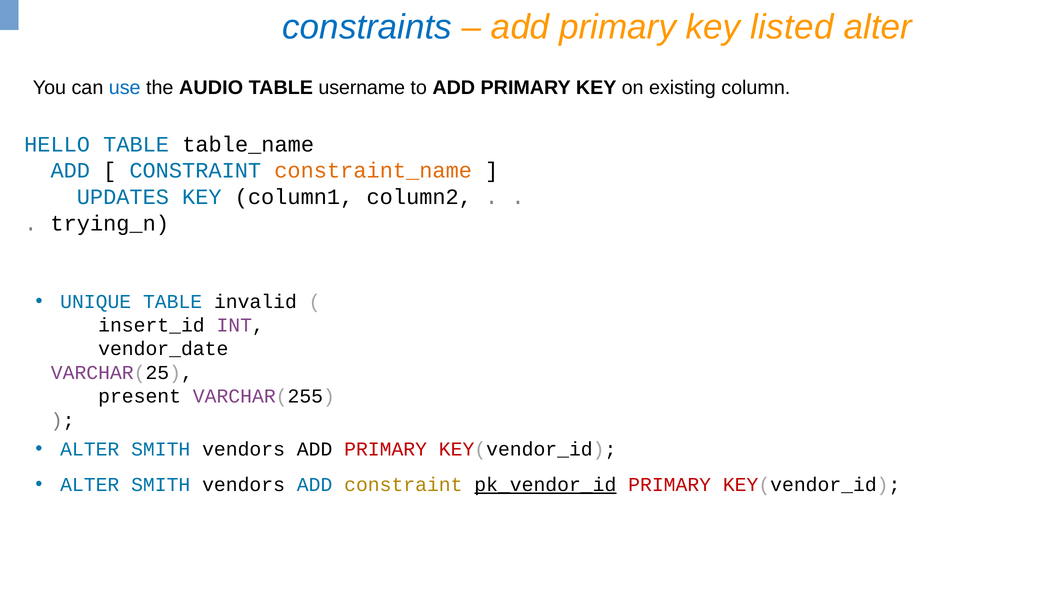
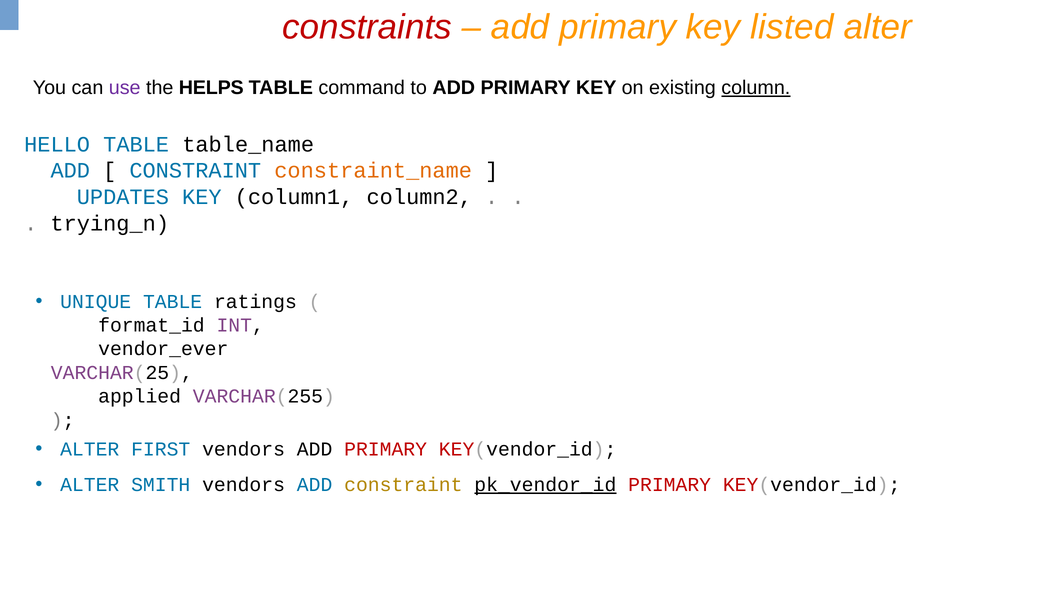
constraints colour: blue -> red (367, 27)
use colour: blue -> purple (125, 88)
AUDIO: AUDIO -> HELPS (211, 88)
username: username -> command (362, 88)
column underline: none -> present (756, 88)
invalid: invalid -> ratings (255, 301)
insert_id: insert_id -> format_id (151, 325)
vendor_date: vendor_date -> vendor_ever (163, 349)
present: present -> applied (140, 396)
SMITH: SMITH -> FIRST (161, 449)
